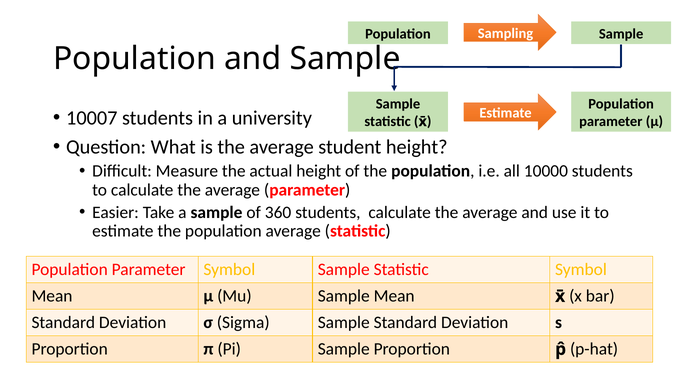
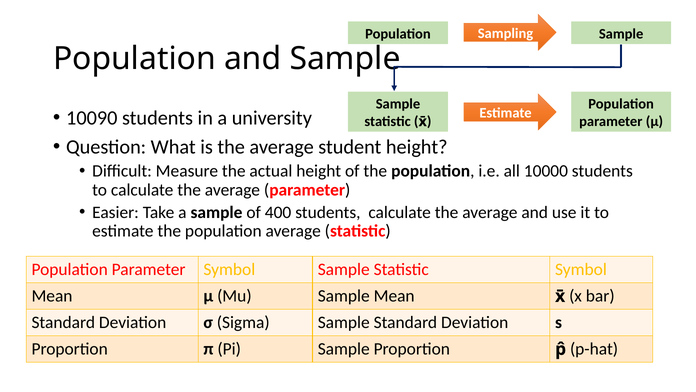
10007: 10007 -> 10090 (92, 118)
360: 360 -> 400 (278, 212)
